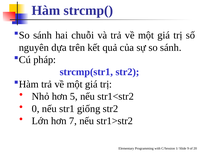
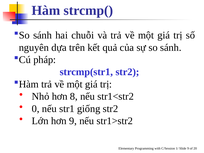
5: 5 -> 8 (74, 96)
hơn 7: 7 -> 9 (73, 121)
